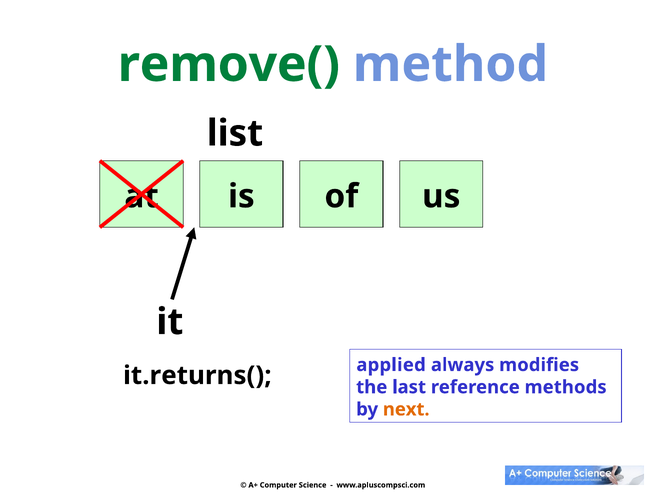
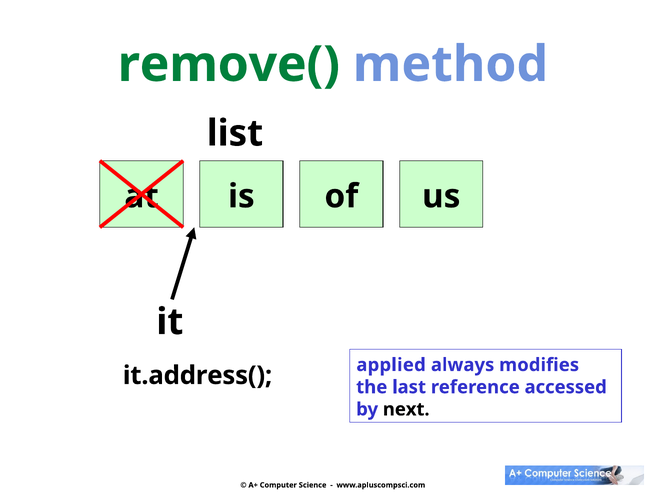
it.returns(: it.returns( -> it.address( (198, 376)
methods: methods -> accessed (566, 388)
next colour: orange -> black (406, 410)
